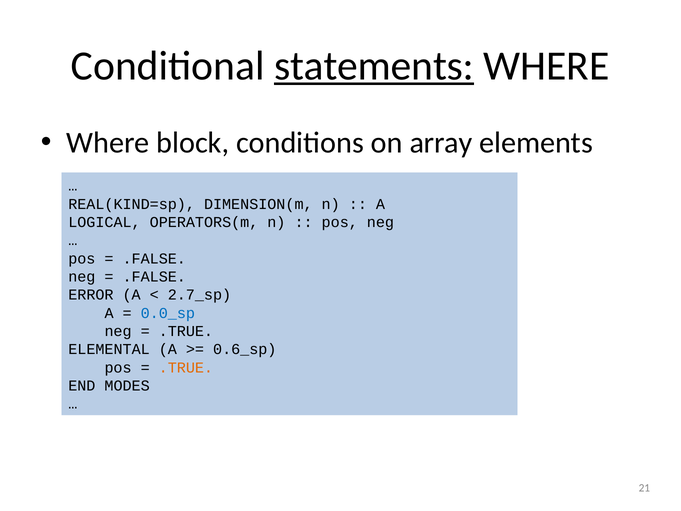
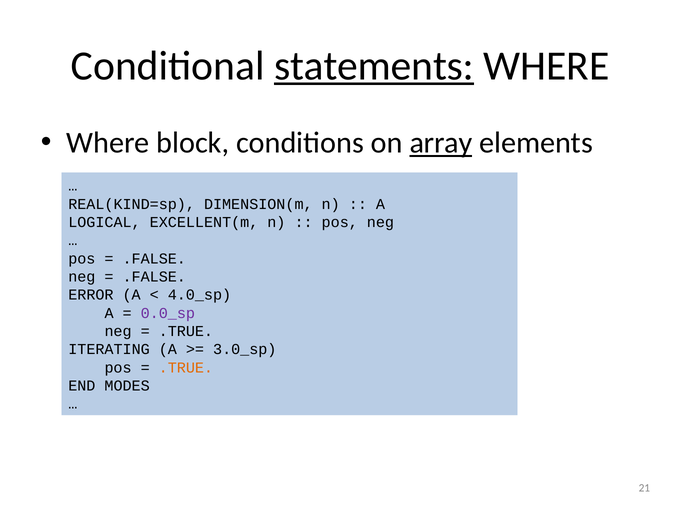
array underline: none -> present (441, 143)
OPERATORS(m: OPERATORS(m -> EXCELLENT(m (204, 222)
2.7_sp: 2.7_sp -> 4.0_sp (199, 295)
0.0_sp colour: blue -> purple (168, 313)
ELEMENTAL: ELEMENTAL -> ITERATING (109, 349)
0.6_sp: 0.6_sp -> 3.0_sp (245, 349)
